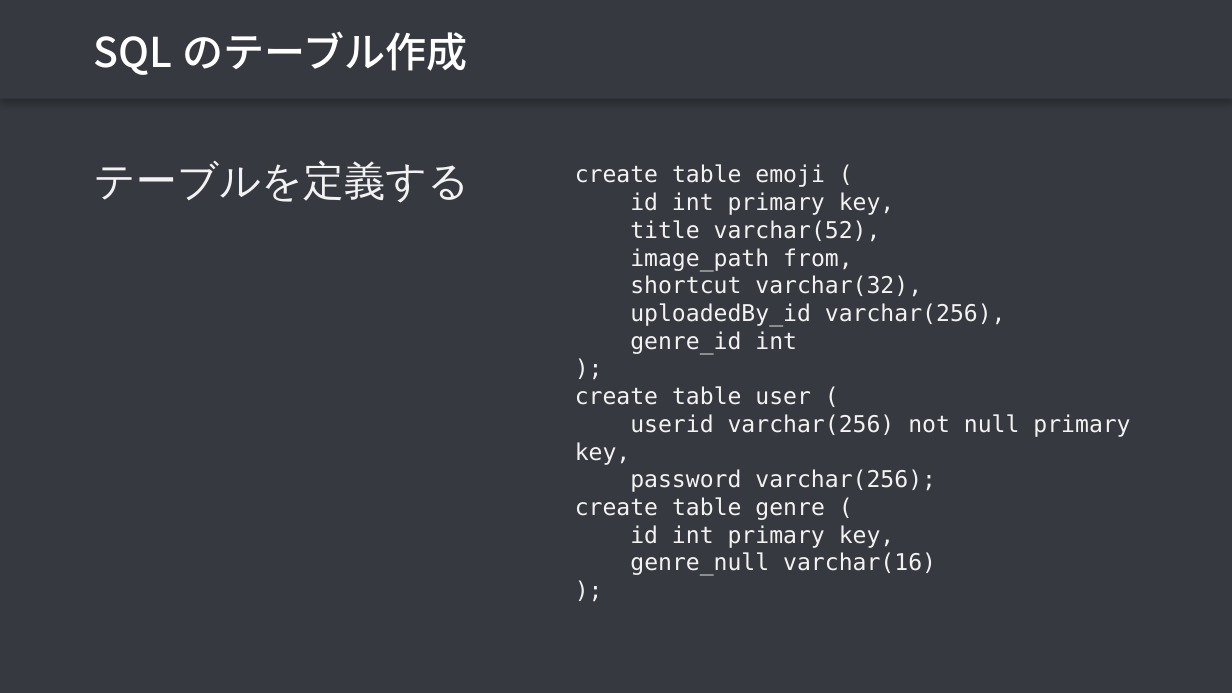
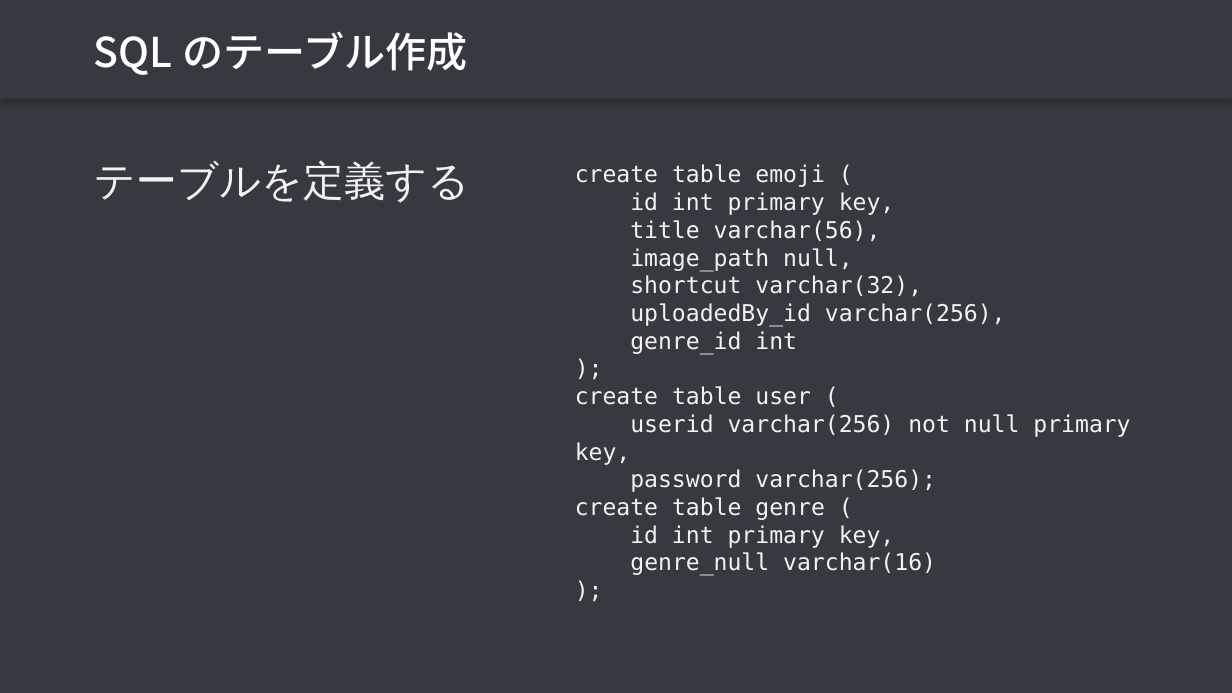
varchar(52: varchar(52 -> varchar(56 (797, 231)
image_path from: from -> null (818, 258)
